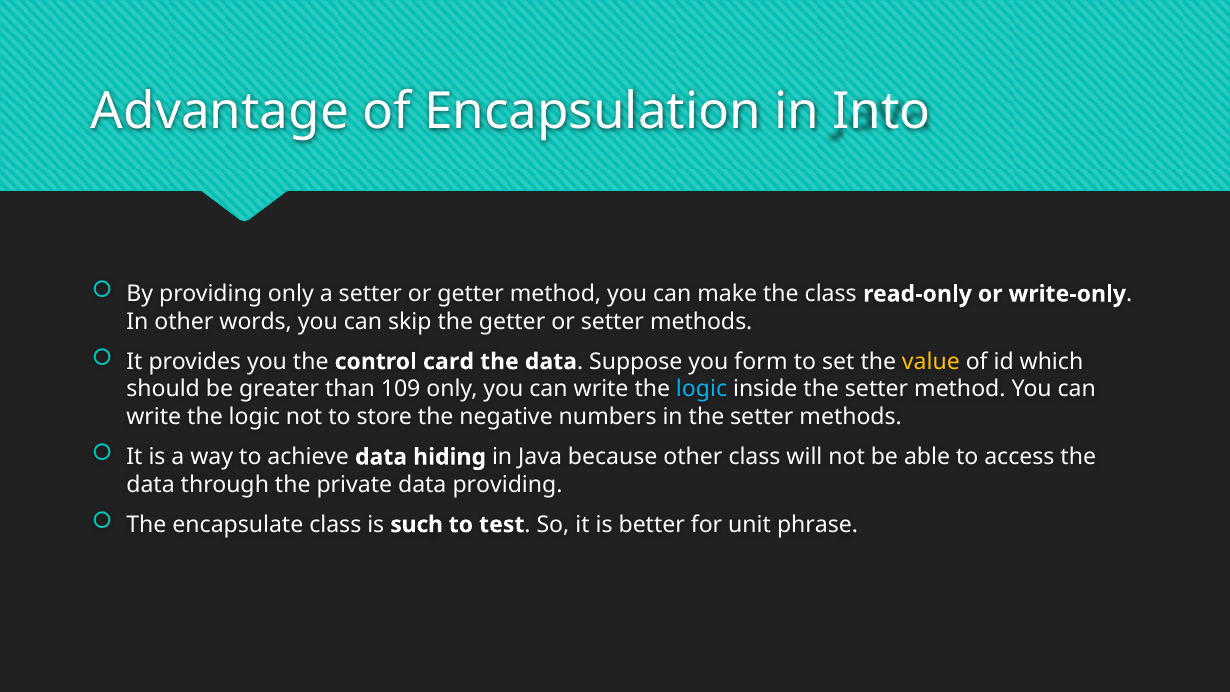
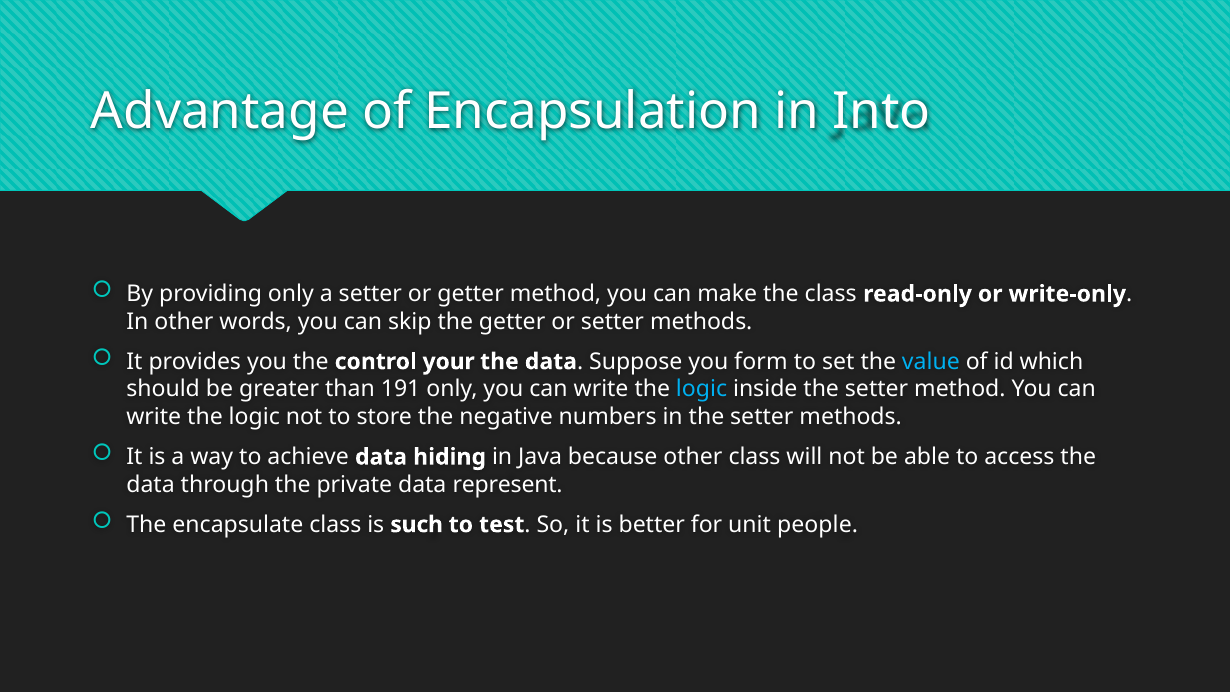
card: card -> your (449, 362)
value colour: yellow -> light blue (931, 362)
109: 109 -> 191 (401, 389)
data providing: providing -> represent (508, 485)
phrase: phrase -> people (818, 525)
